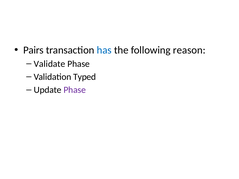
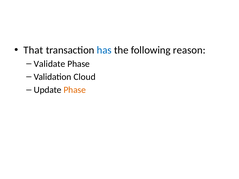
Pairs: Pairs -> That (33, 50)
Typed: Typed -> Cloud (85, 77)
Phase colour: purple -> orange (75, 90)
